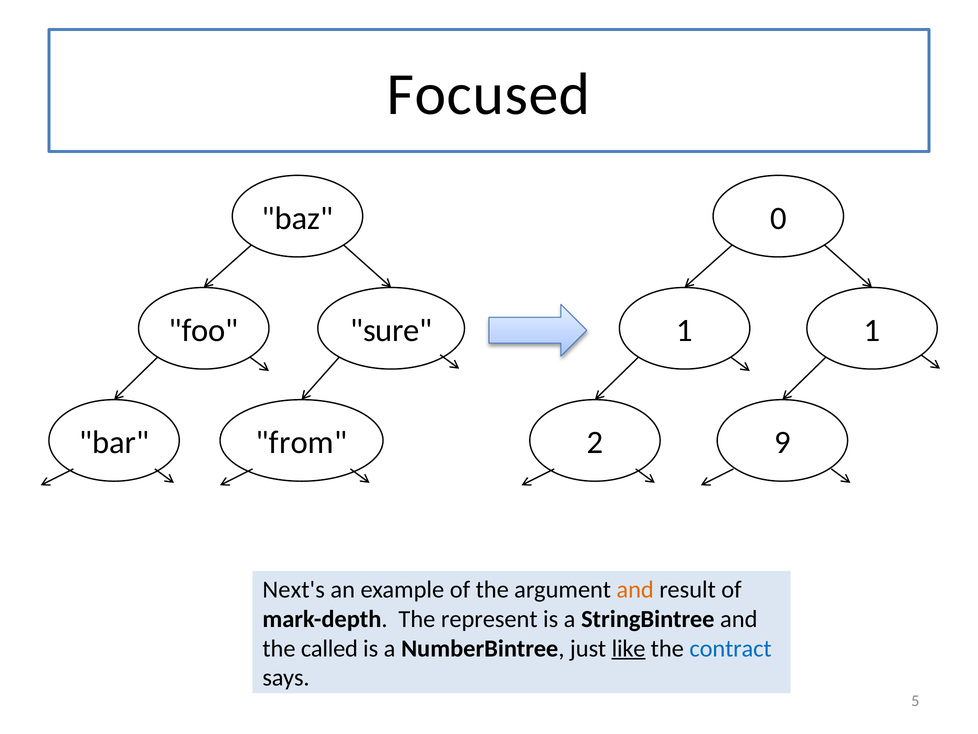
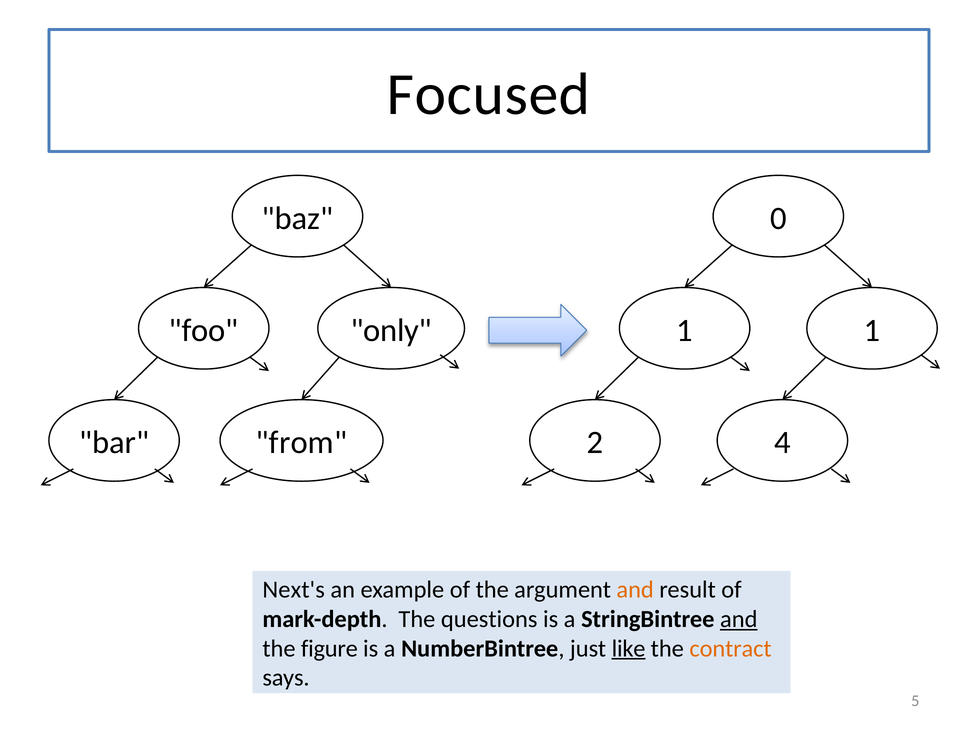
sure: sure -> only (391, 330)
9: 9 -> 4 (782, 442)
represent: represent -> questions (489, 619)
and underline: none -> present (739, 619)
called: called -> figure (329, 648)
contract colour: blue -> orange (730, 648)
